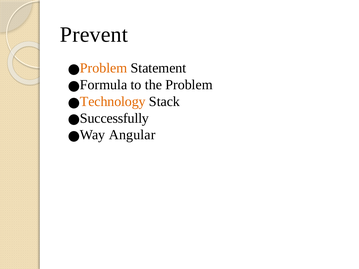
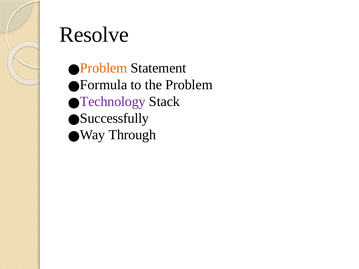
Prevent: Prevent -> Resolve (94, 35)
Technology colour: orange -> purple (113, 101)
Angular: Angular -> Through (132, 135)
